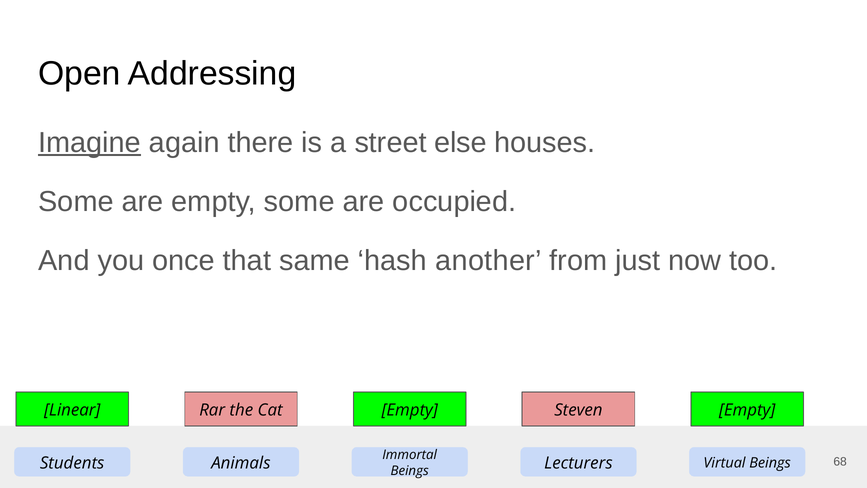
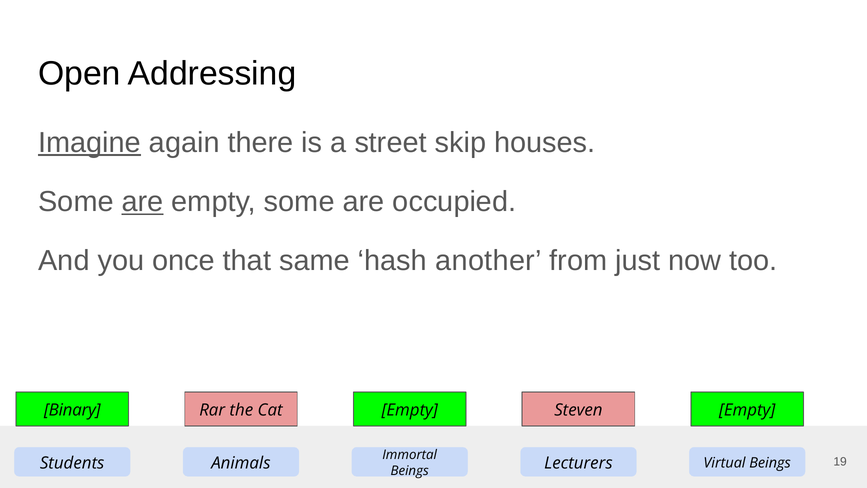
else: else -> skip (460, 142)
are underline: none -> present (143, 202)
Linear: Linear -> Binary (72, 410)
68: 68 -> 19 (840, 462)
